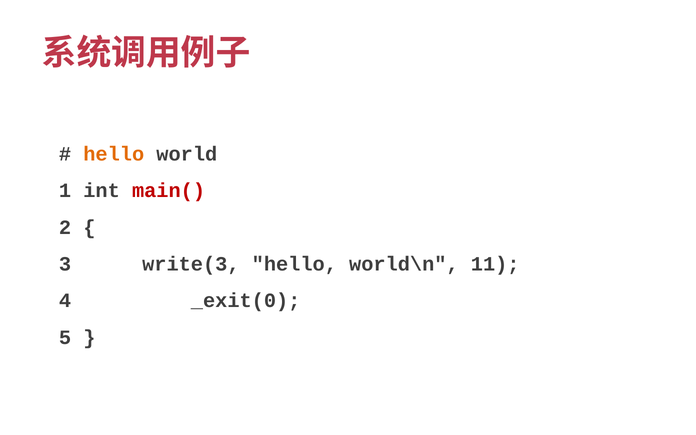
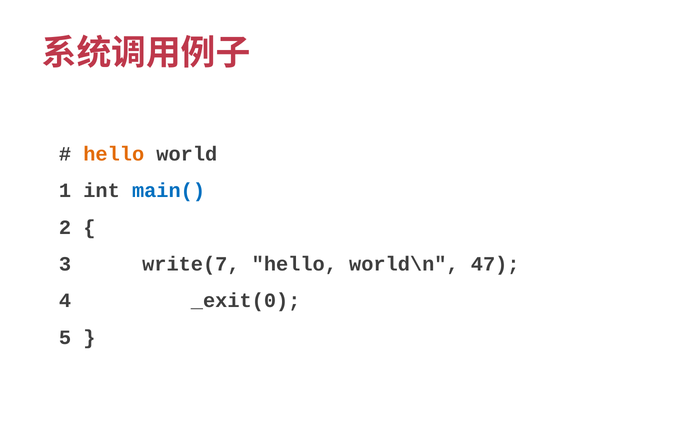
main( colour: red -> blue (169, 191)
write(3: write(3 -> write(7 (191, 264)
11: 11 -> 47 (495, 264)
